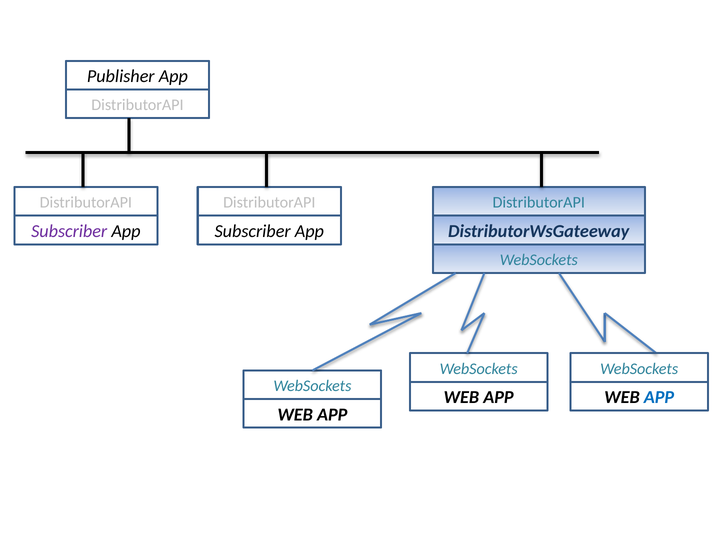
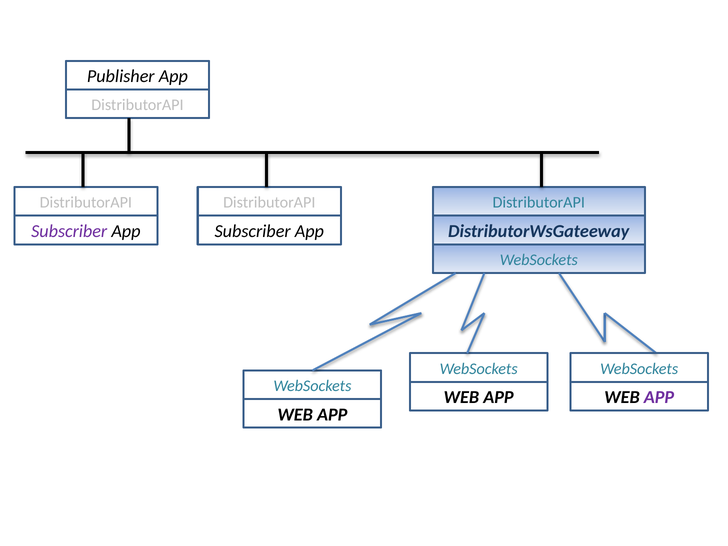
APP colour: blue -> purple (659, 397)
